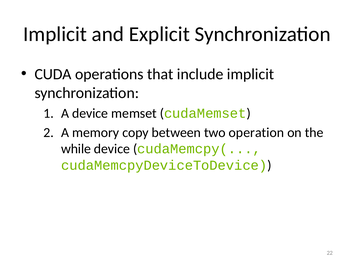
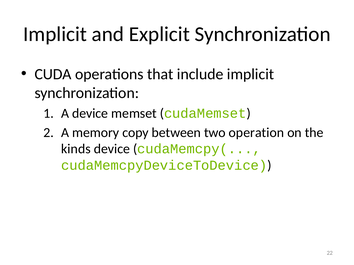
while: while -> kinds (76, 149)
